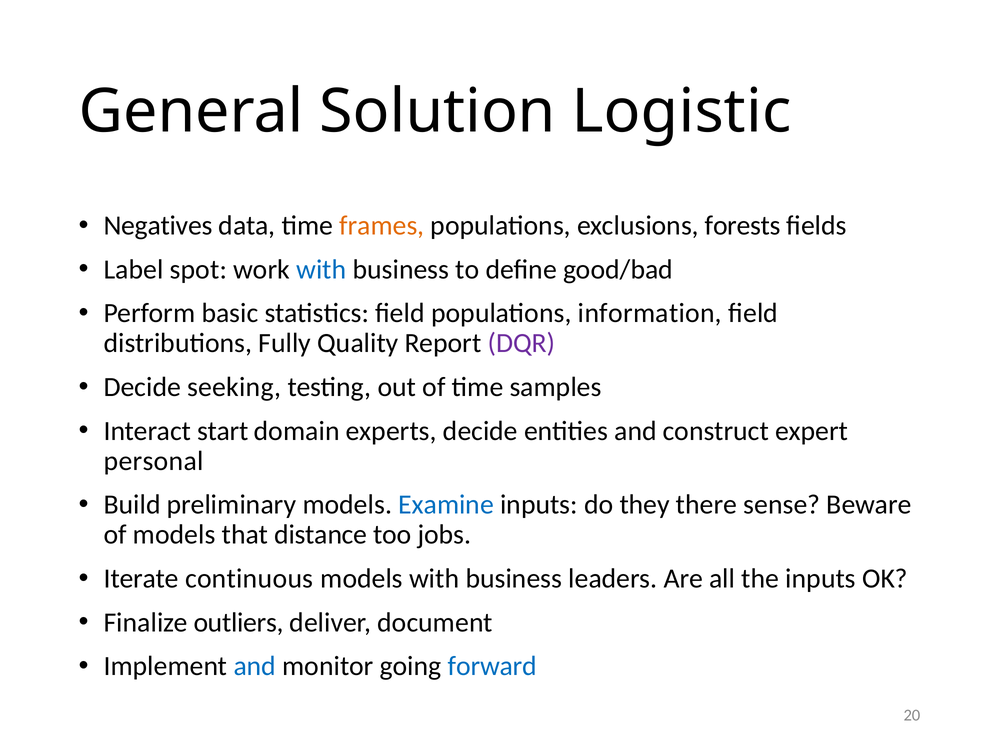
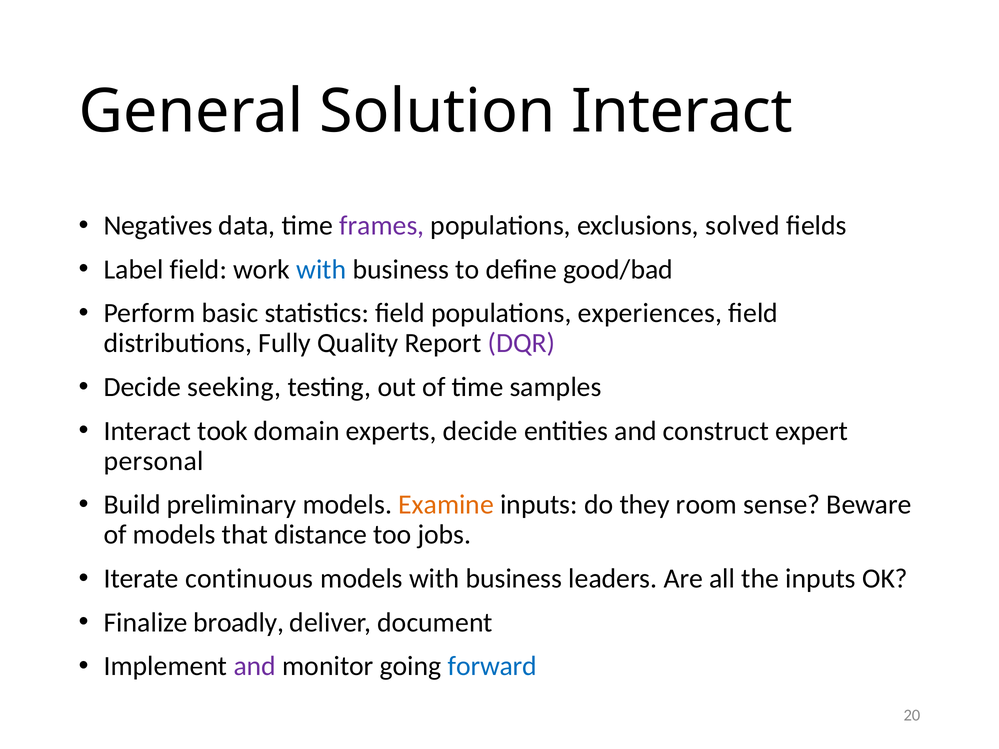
Solution Logistic: Logistic -> Interact (682, 112)
frames colour: orange -> purple (382, 226)
forests: forests -> solved (743, 226)
Label spot: spot -> field (198, 270)
information: information -> experiences (650, 313)
start: start -> took (223, 431)
Examine colour: blue -> orange (446, 505)
there: there -> room (706, 505)
outliers: outliers -> broadly (239, 623)
and colour: blue -> purple (255, 666)
